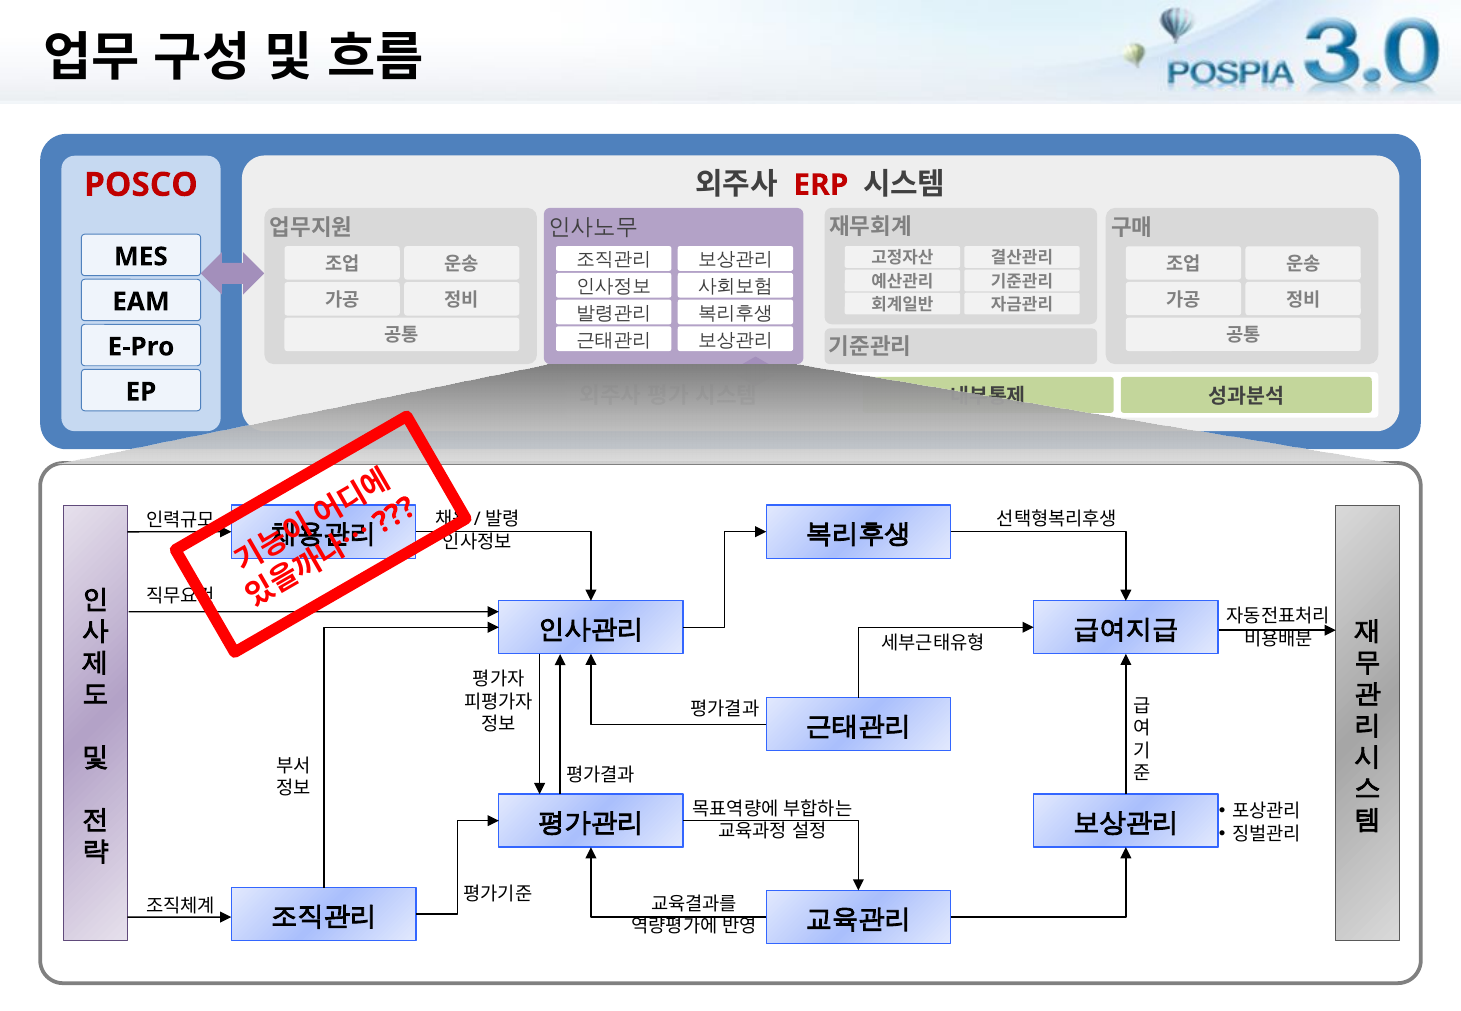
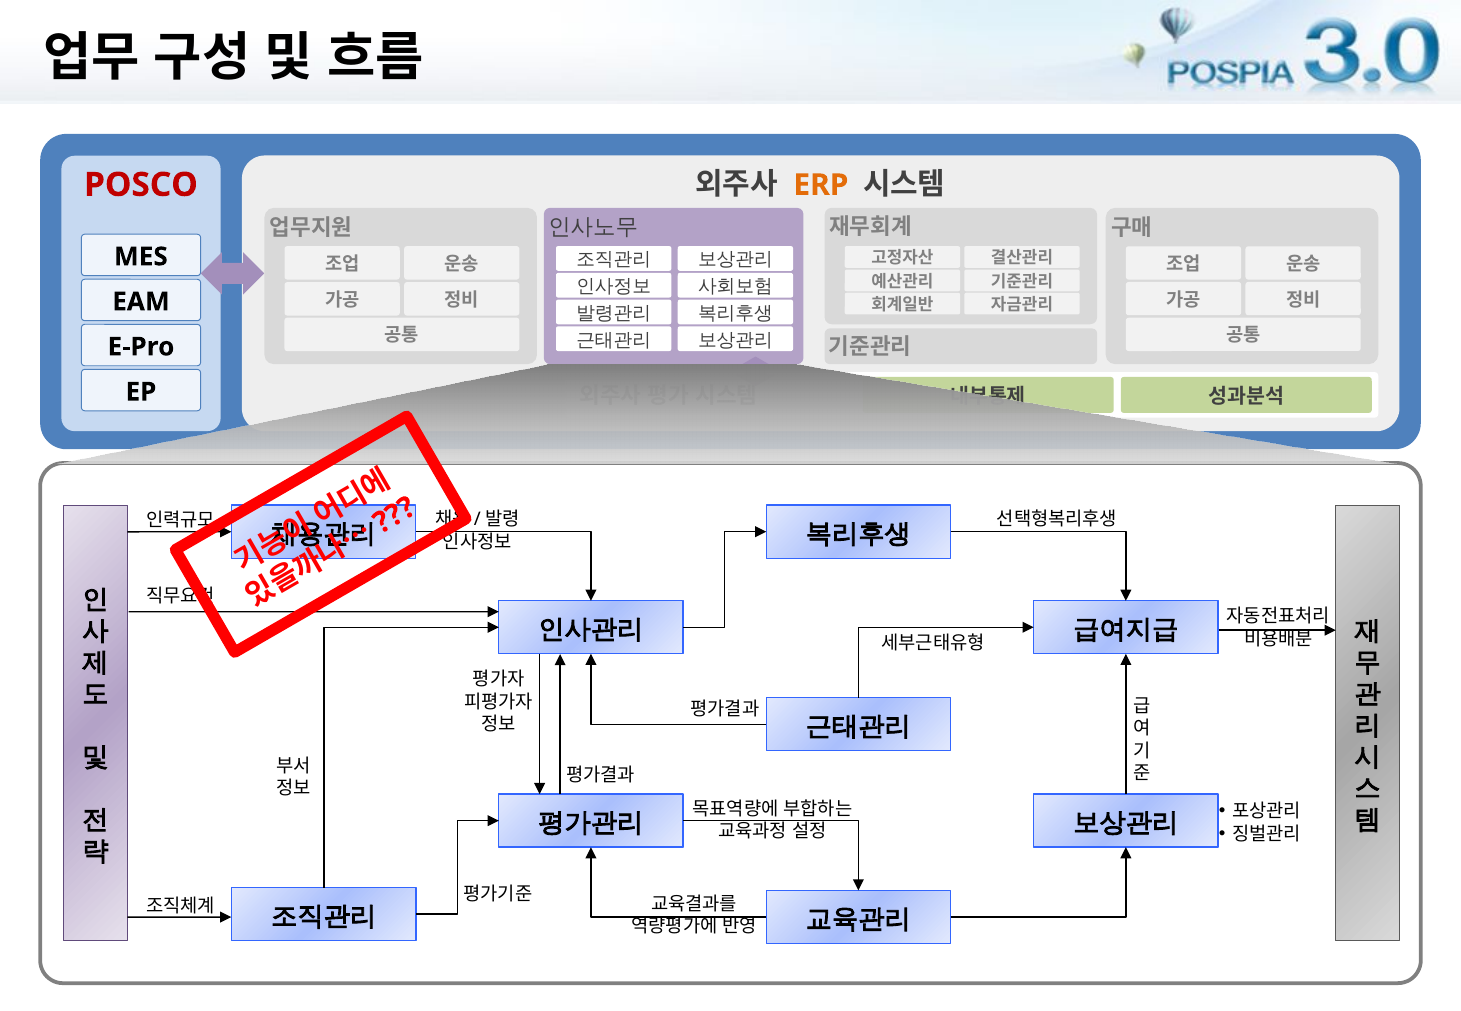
ERP colour: red -> orange (821, 185)
